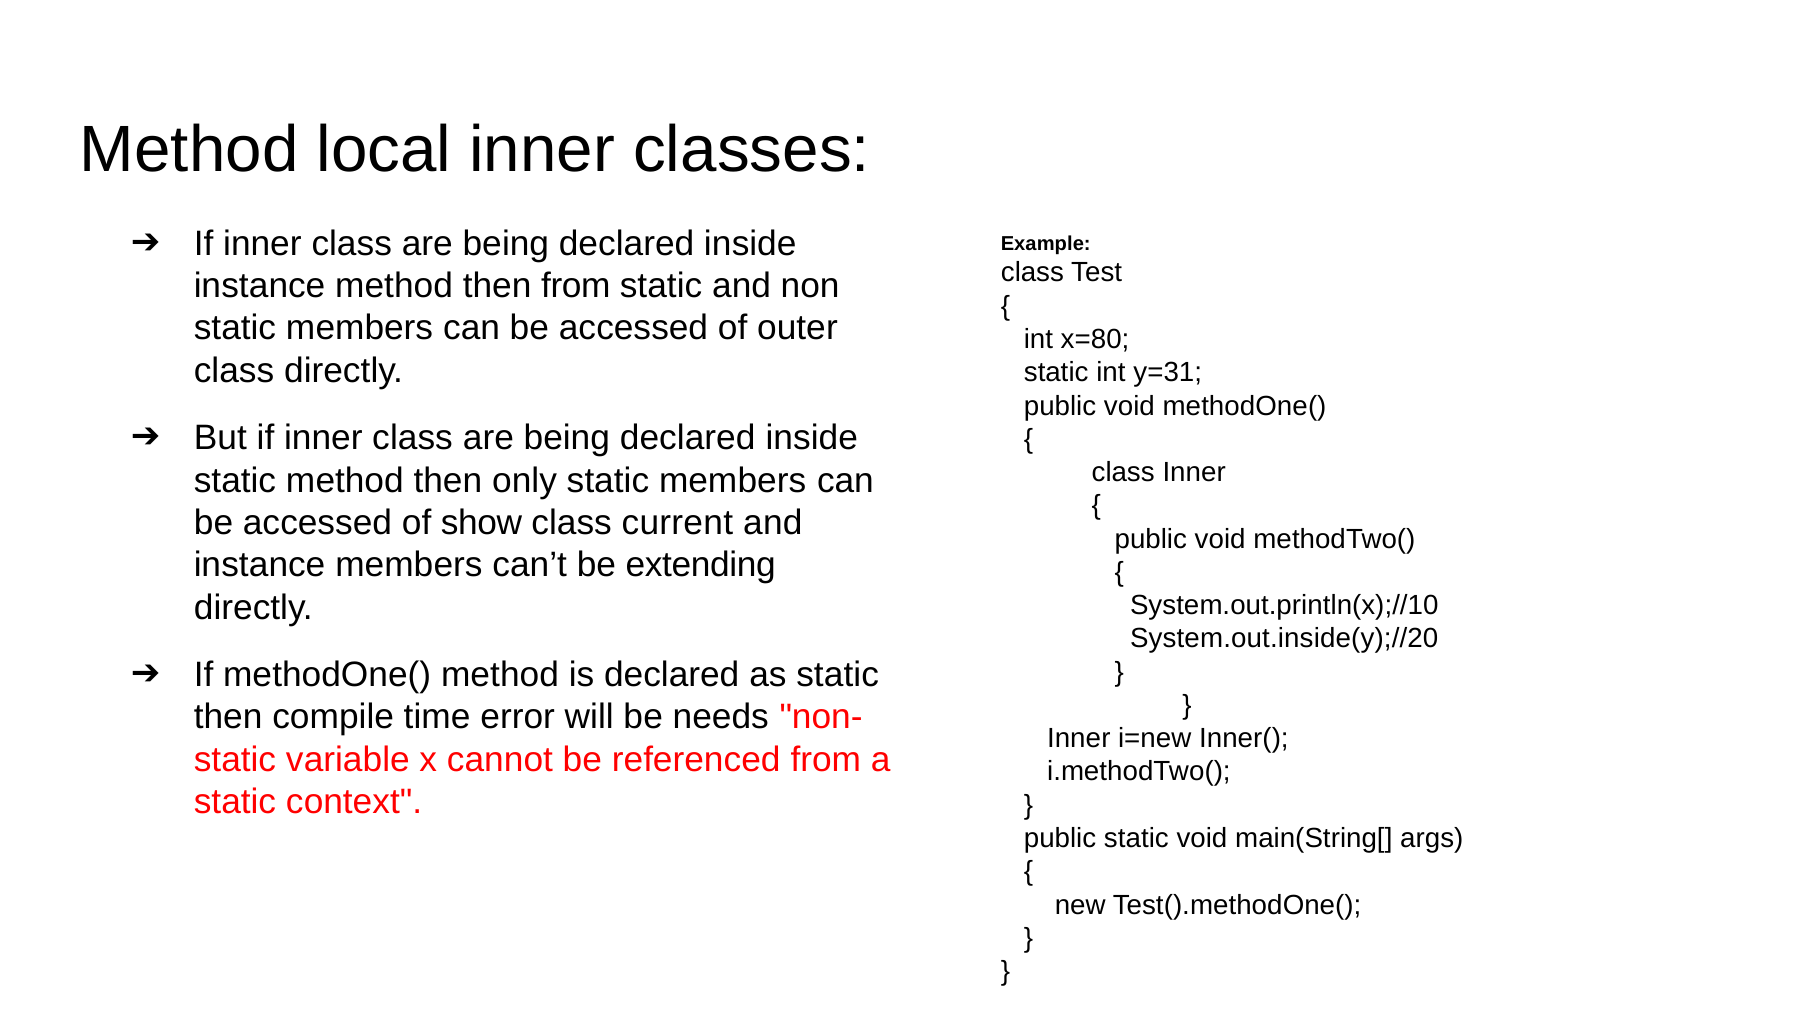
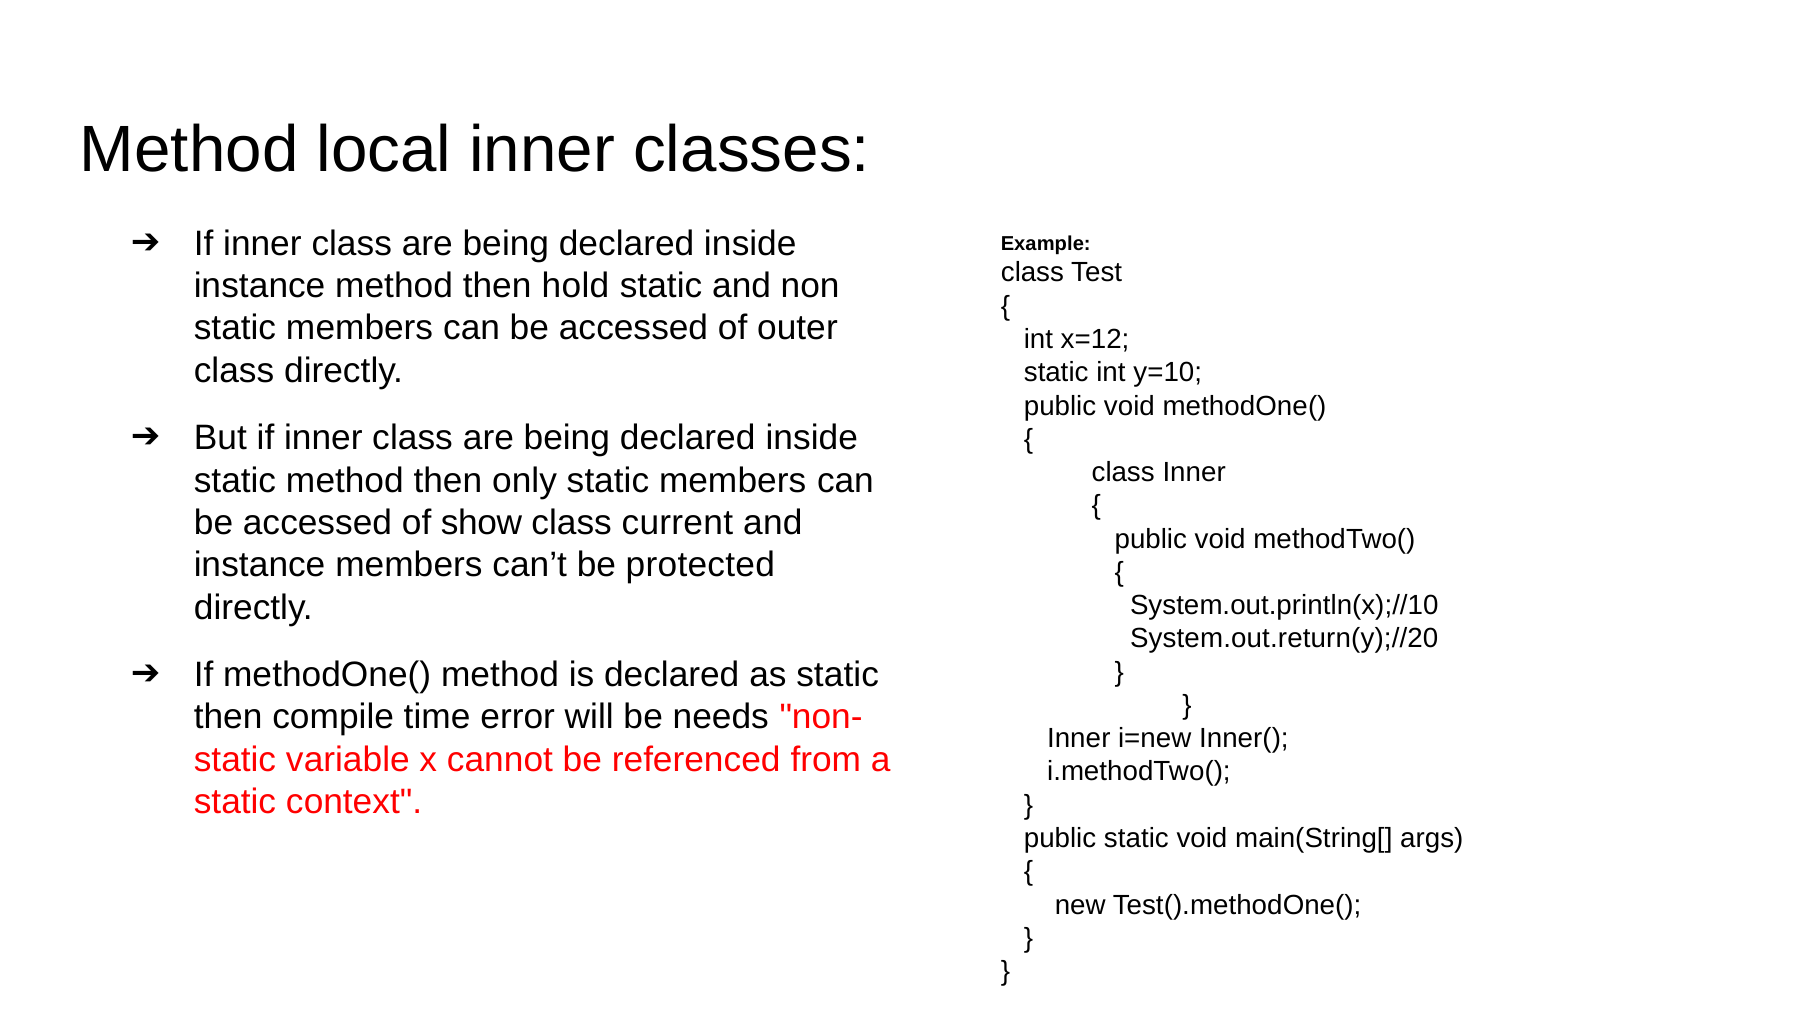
then from: from -> hold (575, 286)
x=80: x=80 -> x=12 (1095, 340)
y=31: y=31 -> y=10 (1168, 373)
extending: extending -> protected (700, 565)
System.out.inside(y);//20: System.out.inside(y);//20 -> System.out.return(y);//20 (1284, 639)
